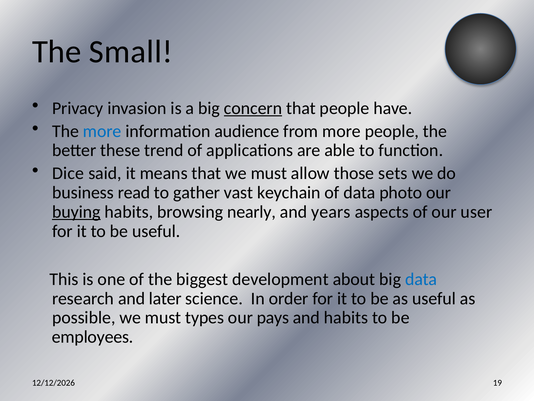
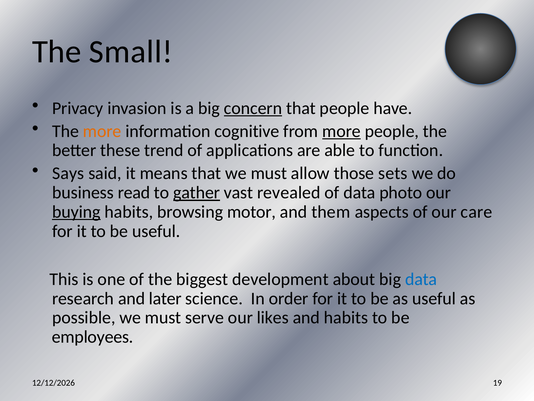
more colour: blue -> orange (102, 131)
audience: audience -> cognitive (247, 131)
more underline: none -> present (341, 131)
Dice: Dice -> Says (68, 173)
gather underline: none -> present (197, 192)
keychain: keychain -> revealed (289, 192)
nearly: nearly -> motor (252, 212)
years: years -> them (331, 212)
user: user -> care (476, 212)
types: types -> serve (205, 317)
pays: pays -> likes (273, 317)
